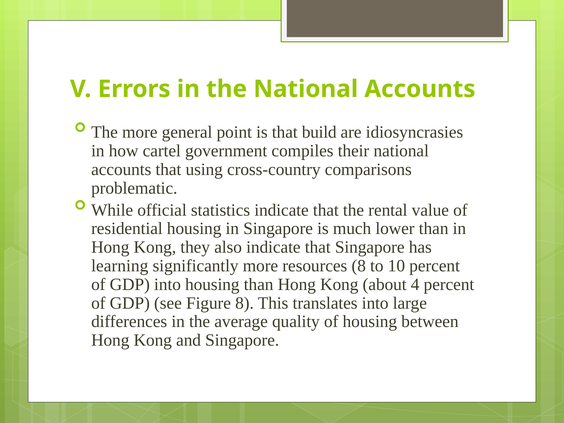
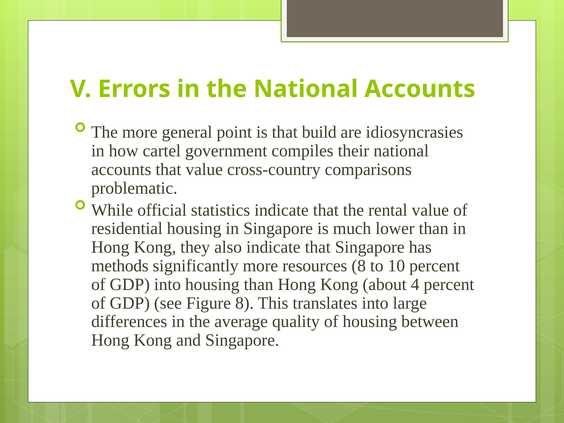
that using: using -> value (204, 169)
learning: learning -> methods (120, 266)
